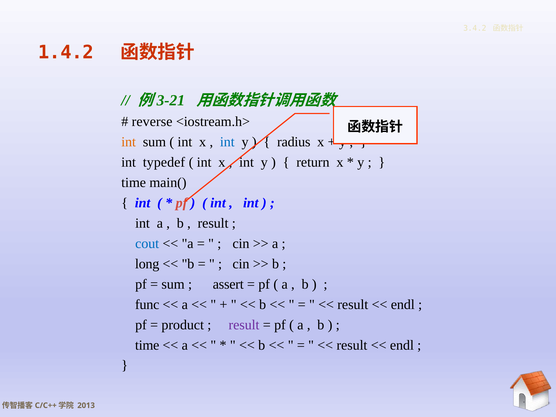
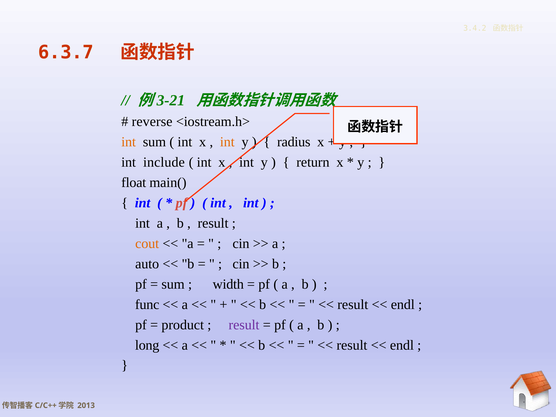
1.4.2: 1.4.2 -> 6.3.7 (66, 52)
int colour: blue -> orange (227, 142)
typedef: typedef -> include (164, 162)
time: time -> float (134, 183)
cout colour: blue -> orange (147, 244)
long: long -> auto (147, 264)
assert: assert -> width (228, 284)
time: time -> long (147, 345)
